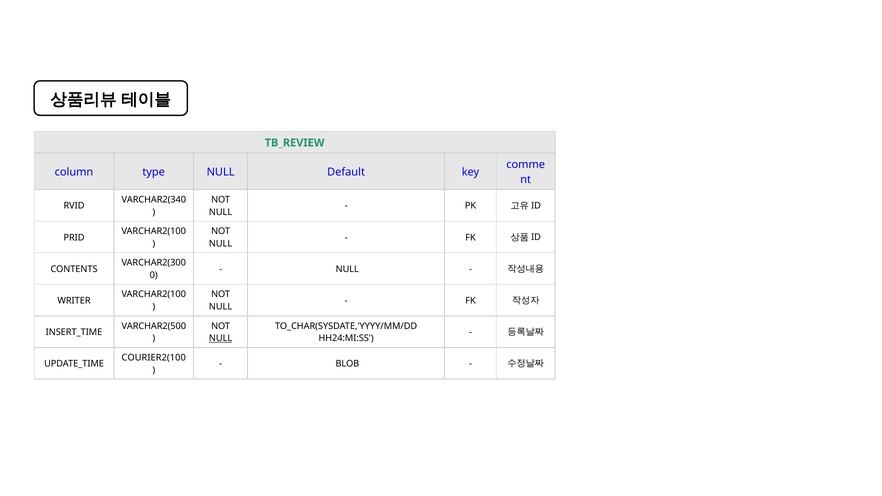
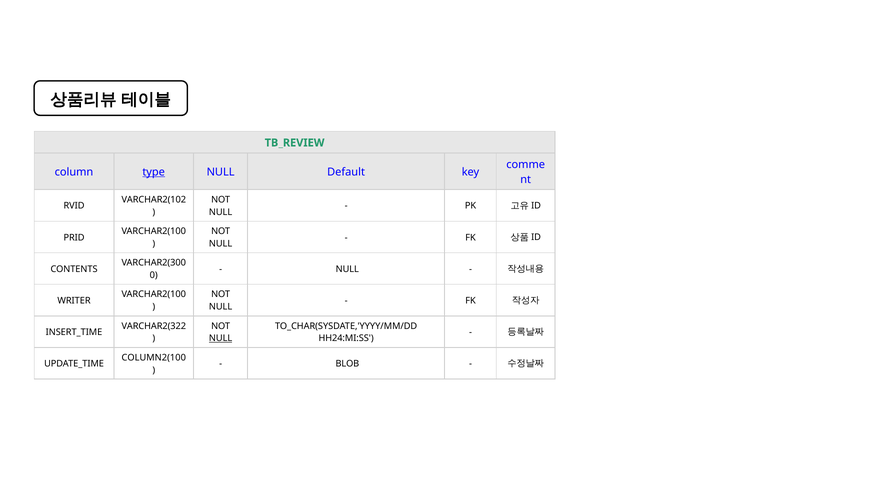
type underline: none -> present (154, 172)
VARCHAR2(340: VARCHAR2(340 -> VARCHAR2(102 (154, 200)
VARCHAR2(500: VARCHAR2(500 -> VARCHAR2(322 (154, 326)
COURIER2(100: COURIER2(100 -> COLUMN2(100 (154, 358)
